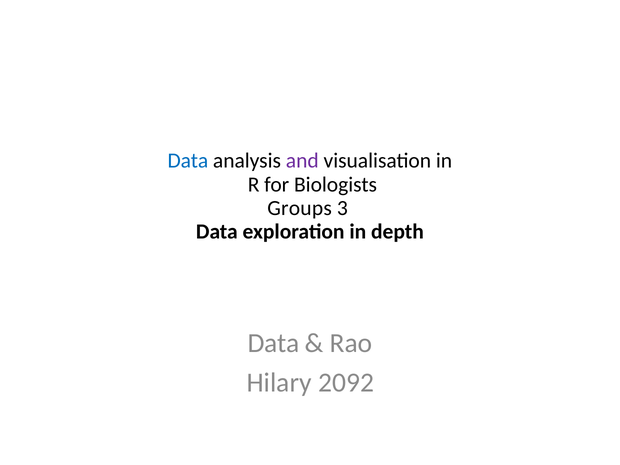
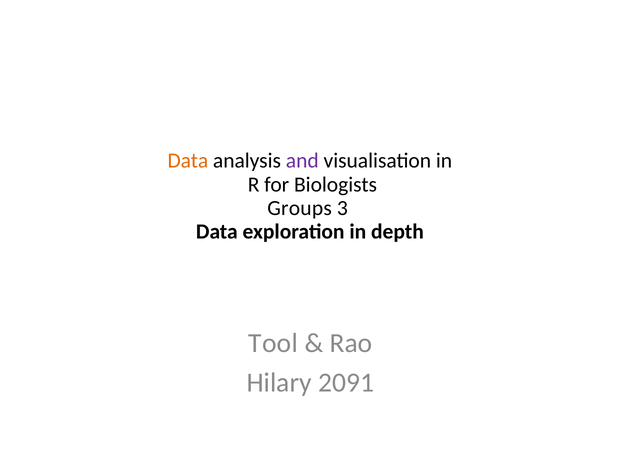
Data colour: blue -> orange (188, 161)
Data: Data -> Tool (273, 343)
2092: 2092 -> 2091 (346, 383)
